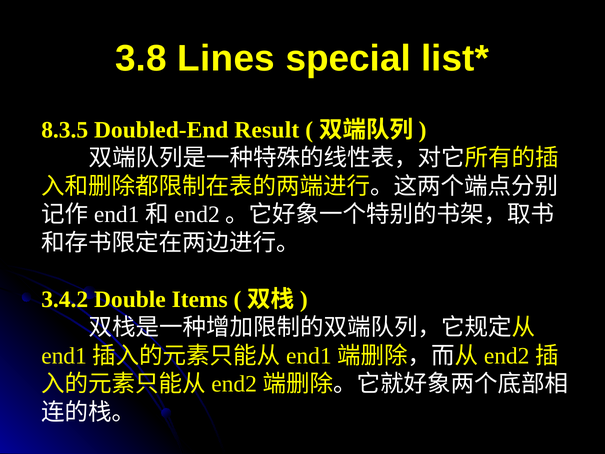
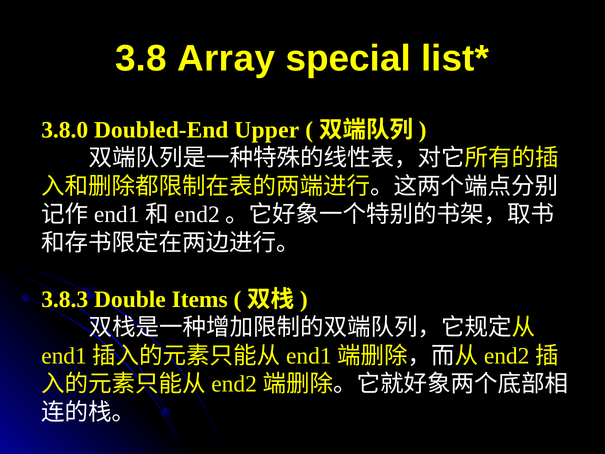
Lines: Lines -> Array (226, 59)
8.3.5: 8.3.5 -> 3.8.0 (65, 130)
Result: Result -> Upper (267, 130)
3.4.2: 3.4.2 -> 3.8.3 (65, 299)
